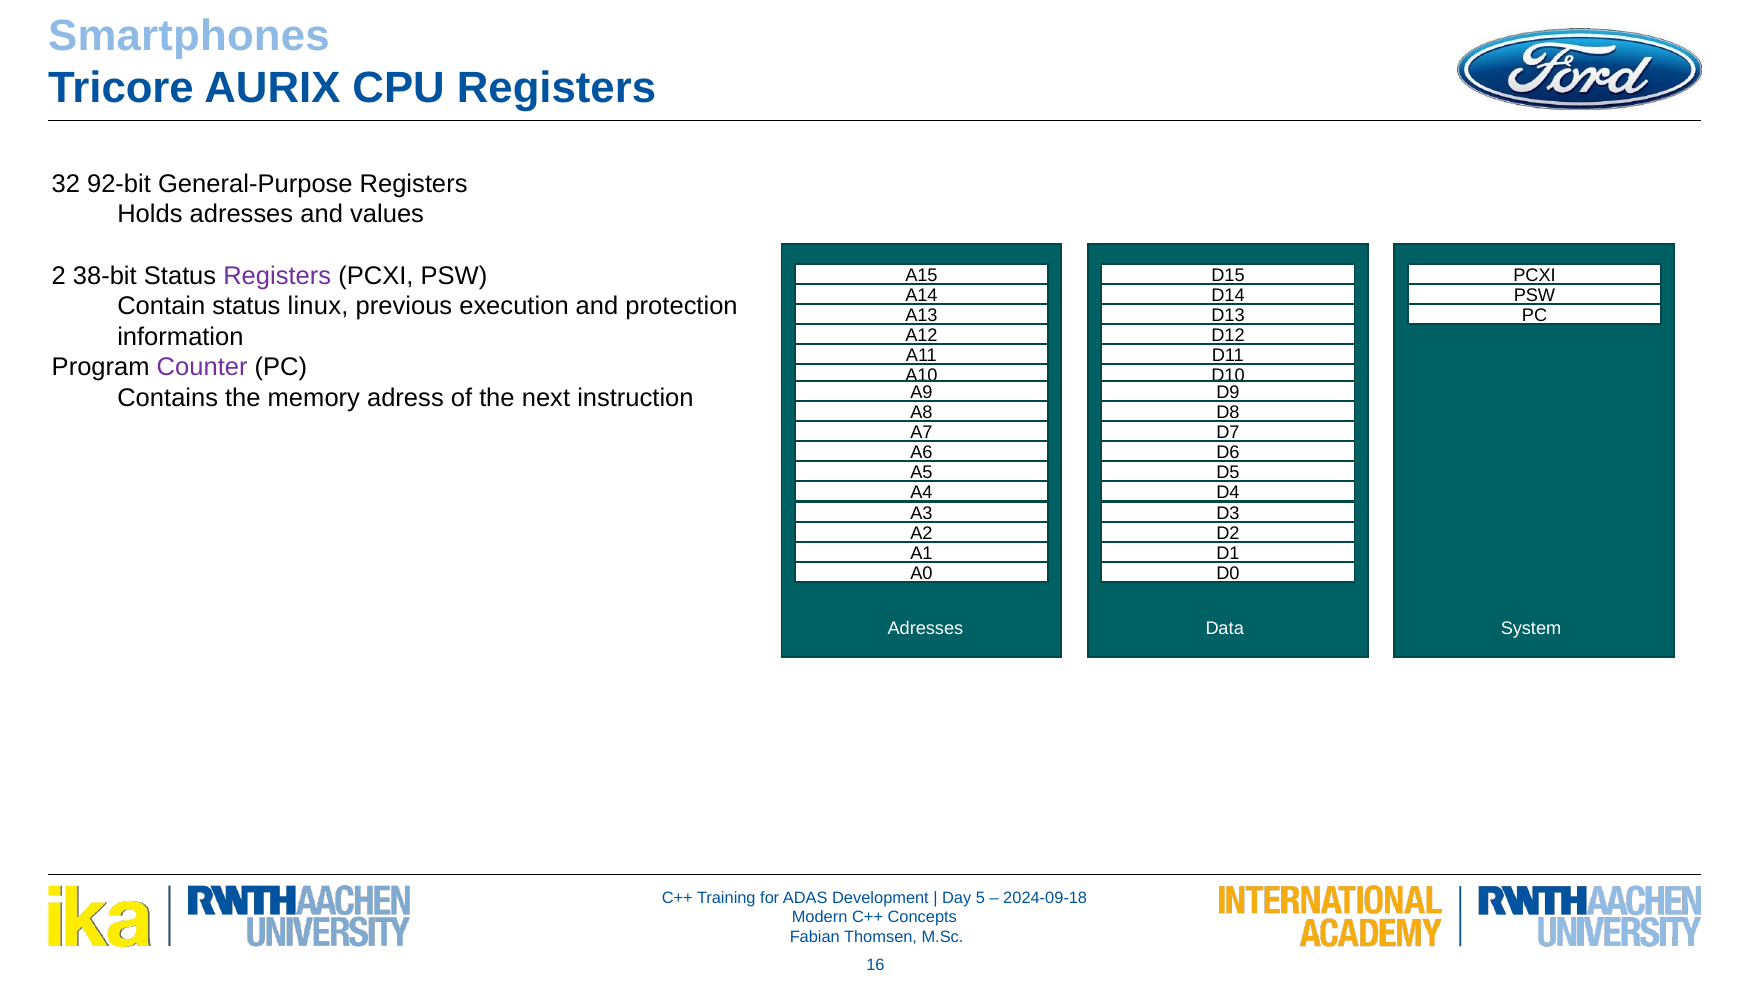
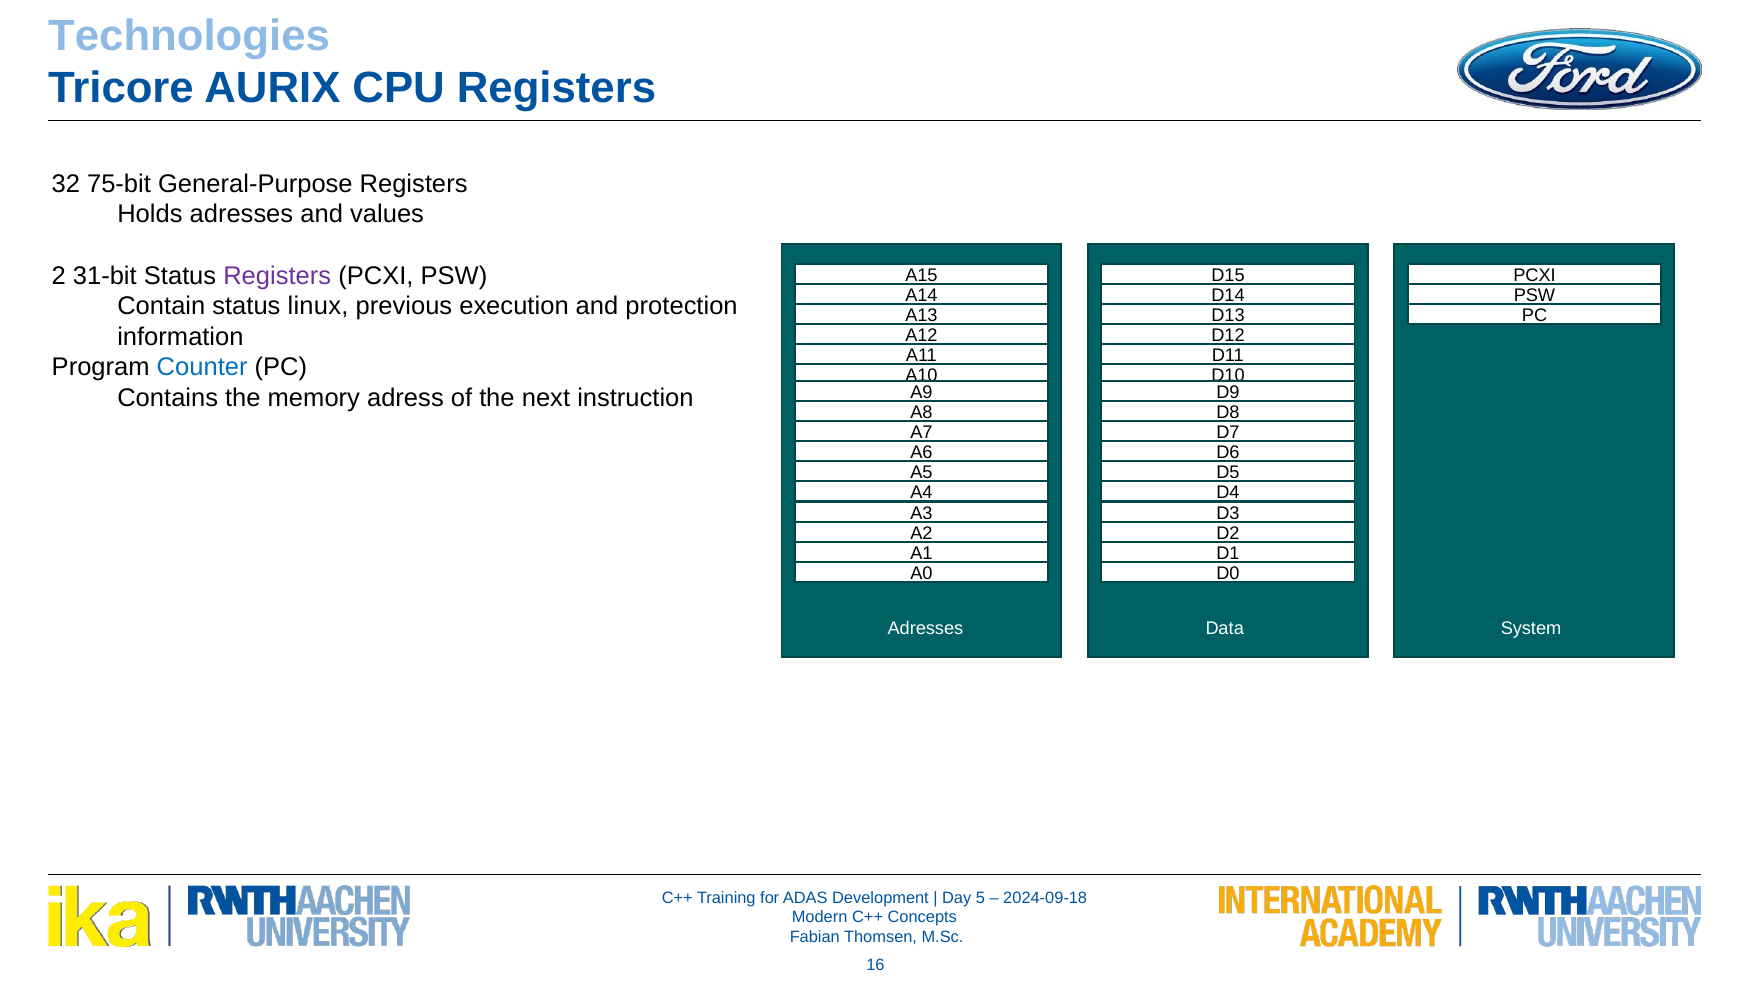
Smartphones: Smartphones -> Technologies (189, 36)
92-bit: 92-bit -> 75-bit (119, 184)
38-bit: 38-bit -> 31-bit (105, 276)
Counter colour: purple -> blue (202, 367)
